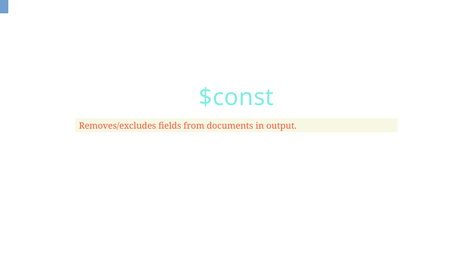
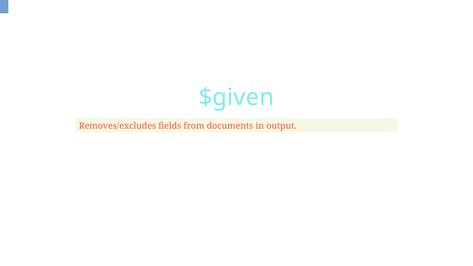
$const: $const -> $given (236, 97)
